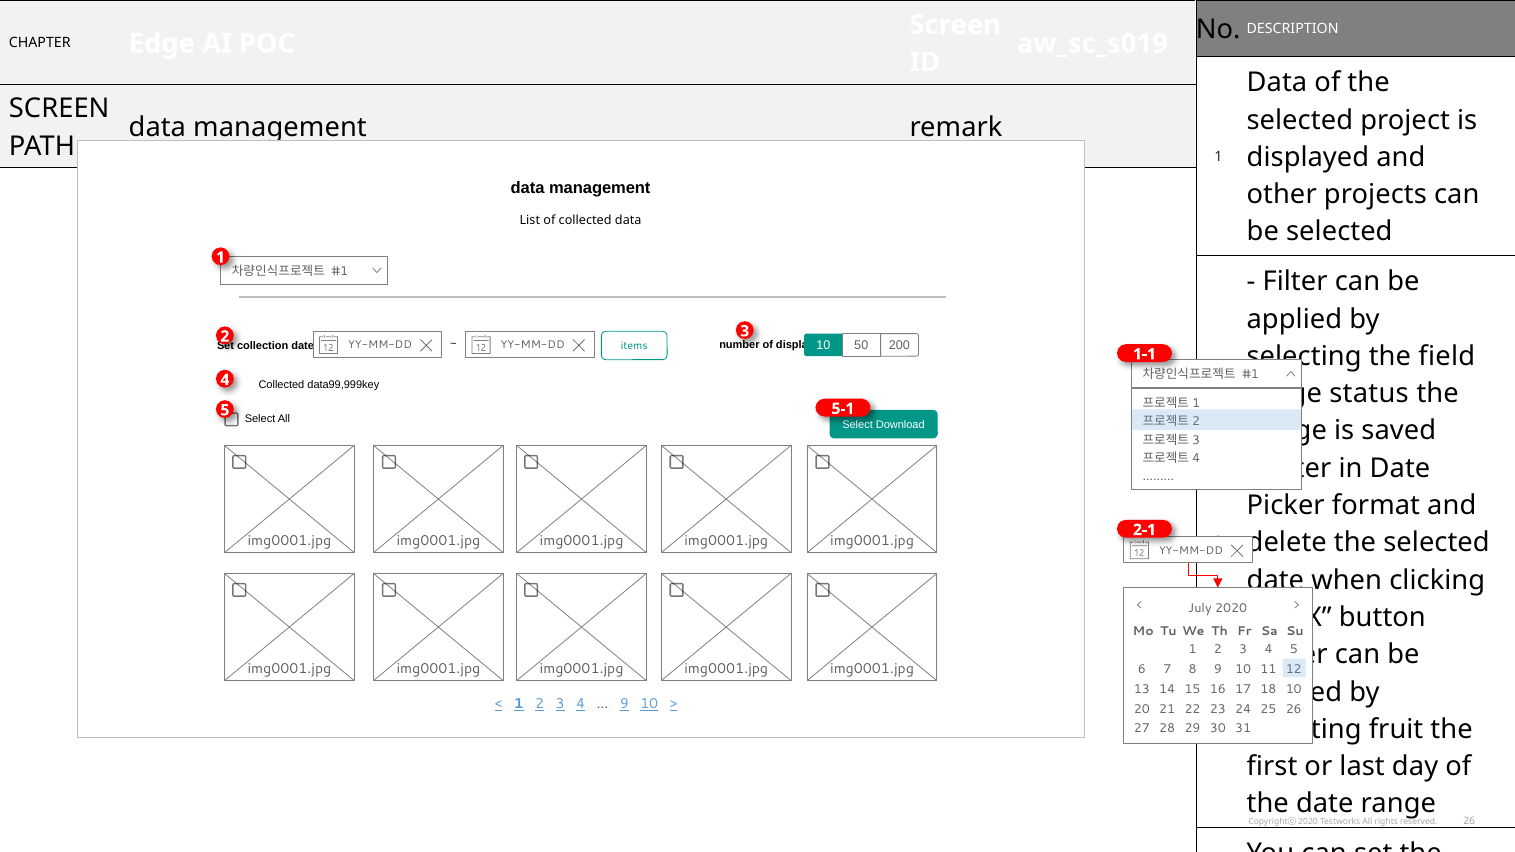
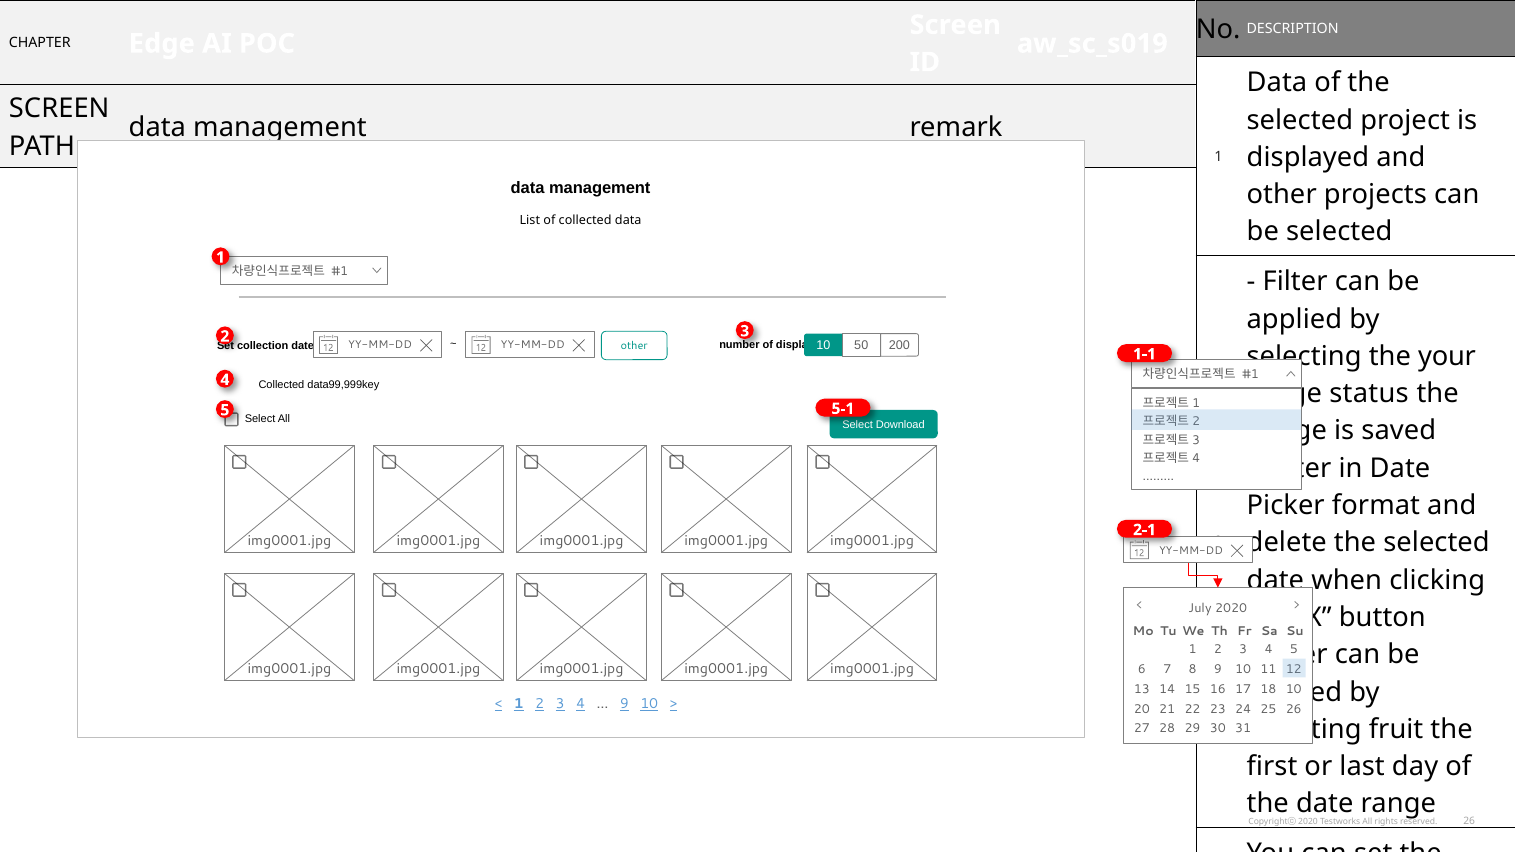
items: items -> other (634, 346)
field: field -> your (1447, 356)
